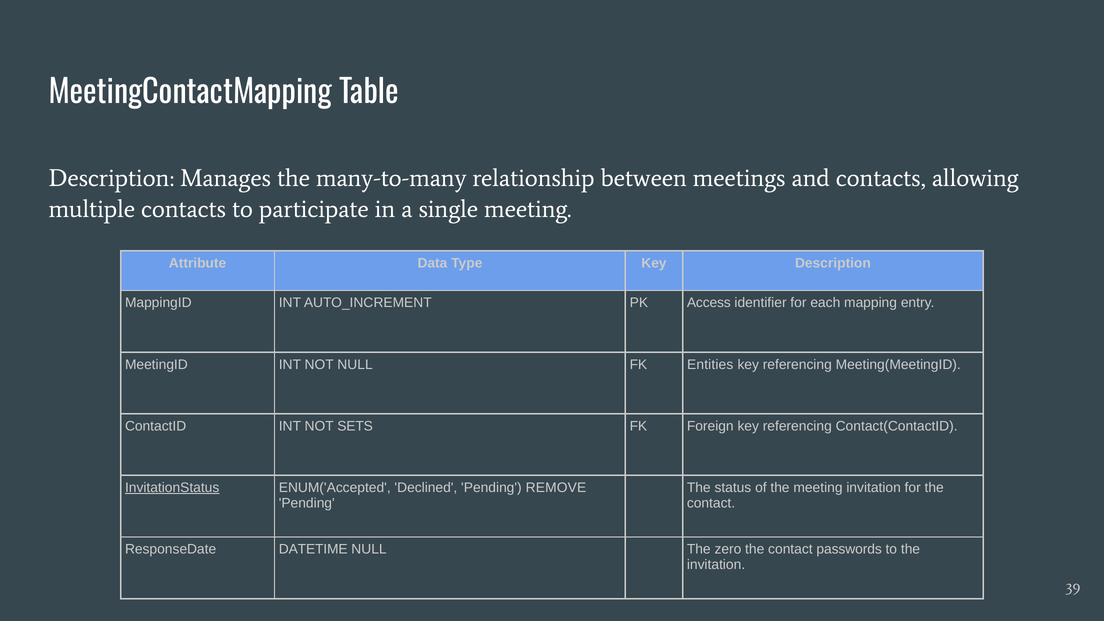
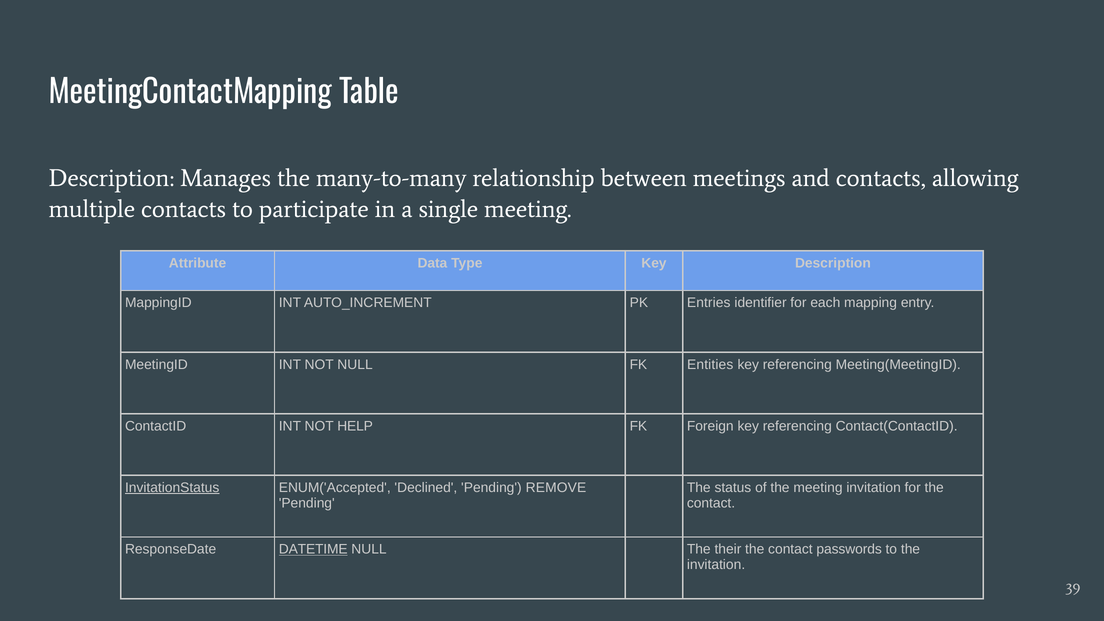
Access: Access -> Entries (709, 303)
SETS: SETS -> HELP (355, 426)
DATETIME underline: none -> present (313, 549)
zero: zero -> their (728, 549)
